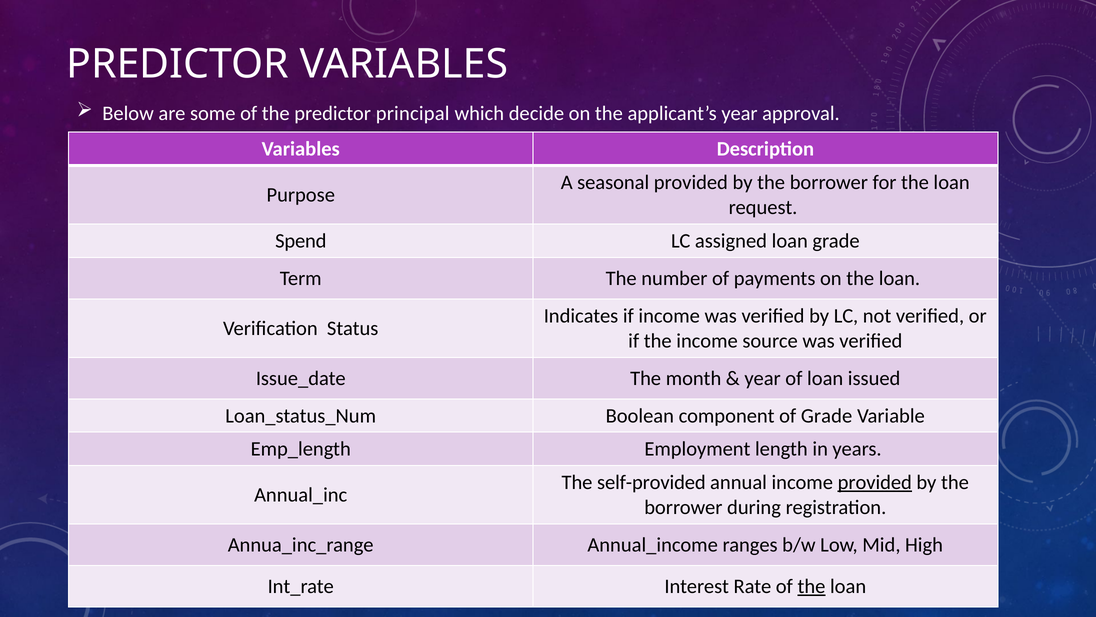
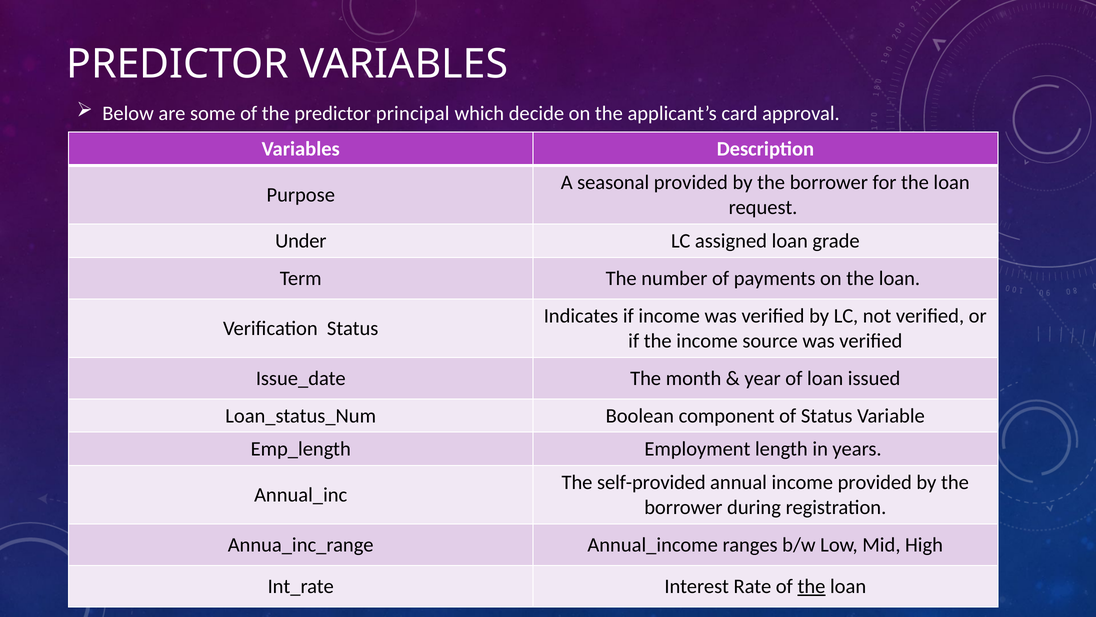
applicant’s year: year -> card (739, 113)
Spend: Spend -> Under (301, 241)
of Grade: Grade -> Status (827, 415)
provided underline: present -> none (875, 482)
